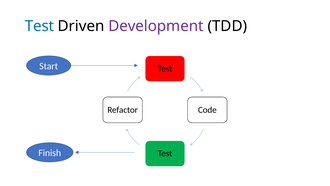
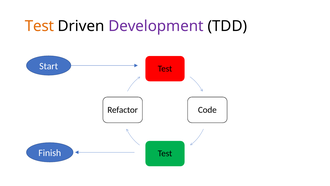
Test colour: blue -> orange (40, 26)
